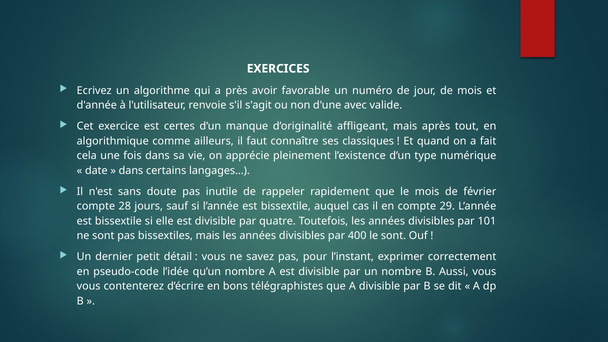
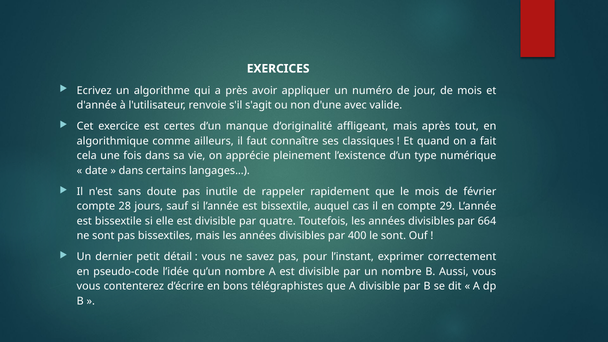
favorable: favorable -> appliquer (306, 90)
101: 101 -> 664 (487, 221)
